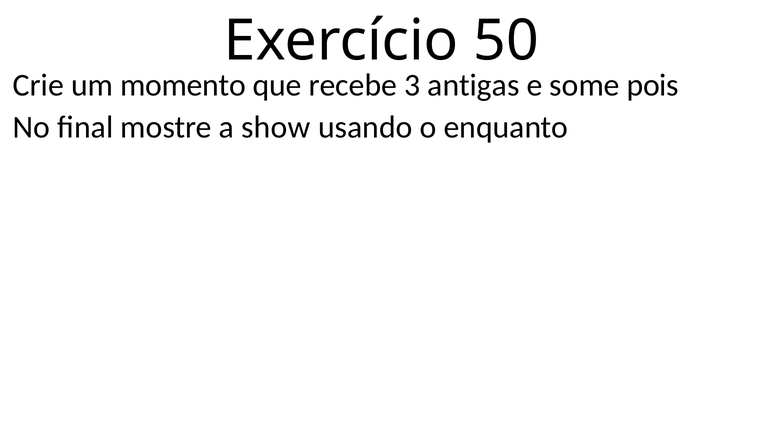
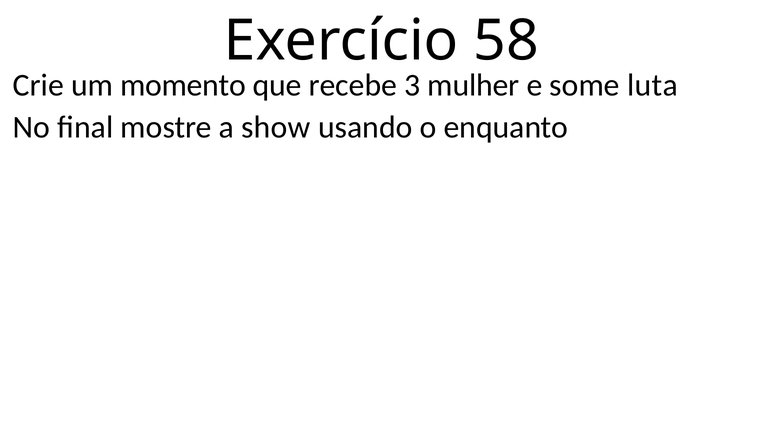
50: 50 -> 58 (506, 41)
antigas: antigas -> mulher (473, 85)
pois: pois -> luta (652, 85)
